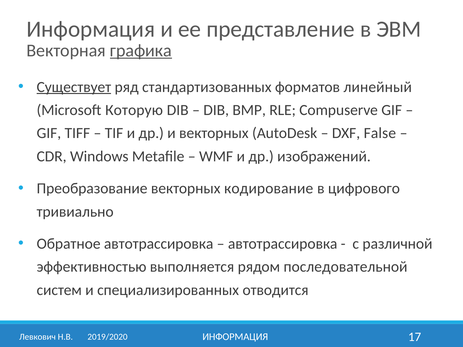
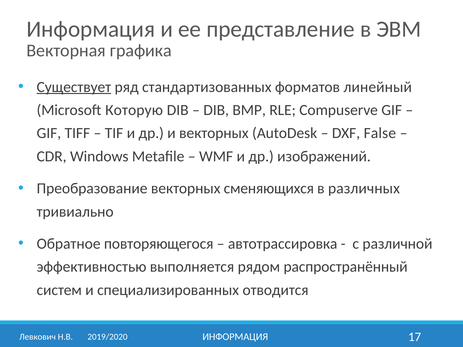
графика underline: present -> none (141, 50)
кодирование: кодирование -> сменяющихся (269, 189)
цифрового: цифрового -> различных (364, 189)
Обратное автотрассировка: автотрассировка -> повторяющегося (159, 244)
последовательной: последовательной -> распространённый (346, 267)
